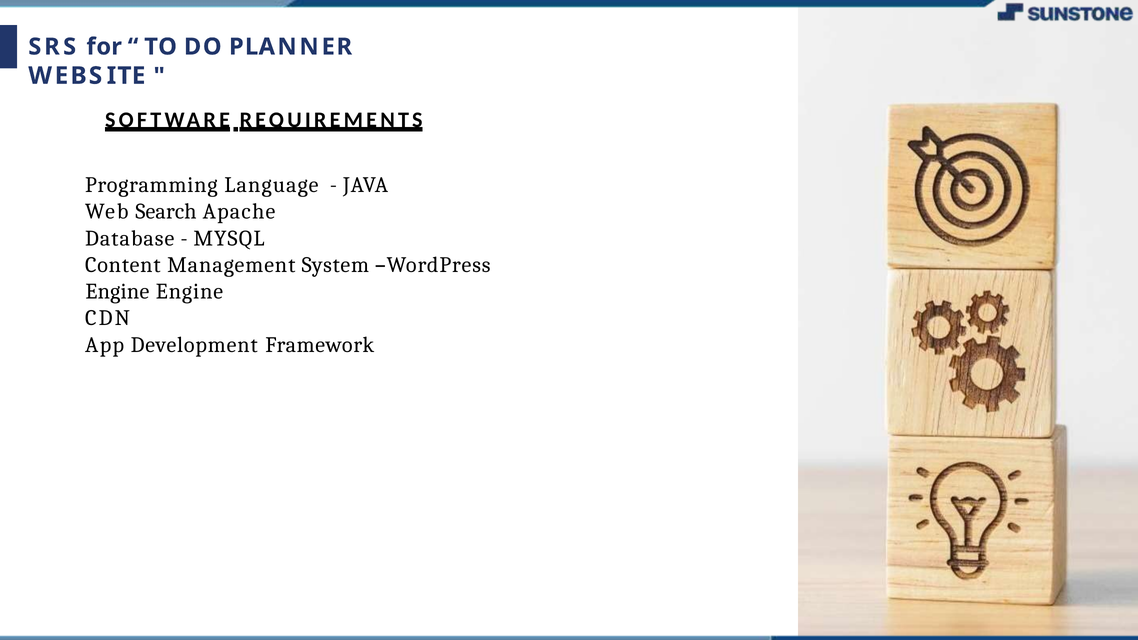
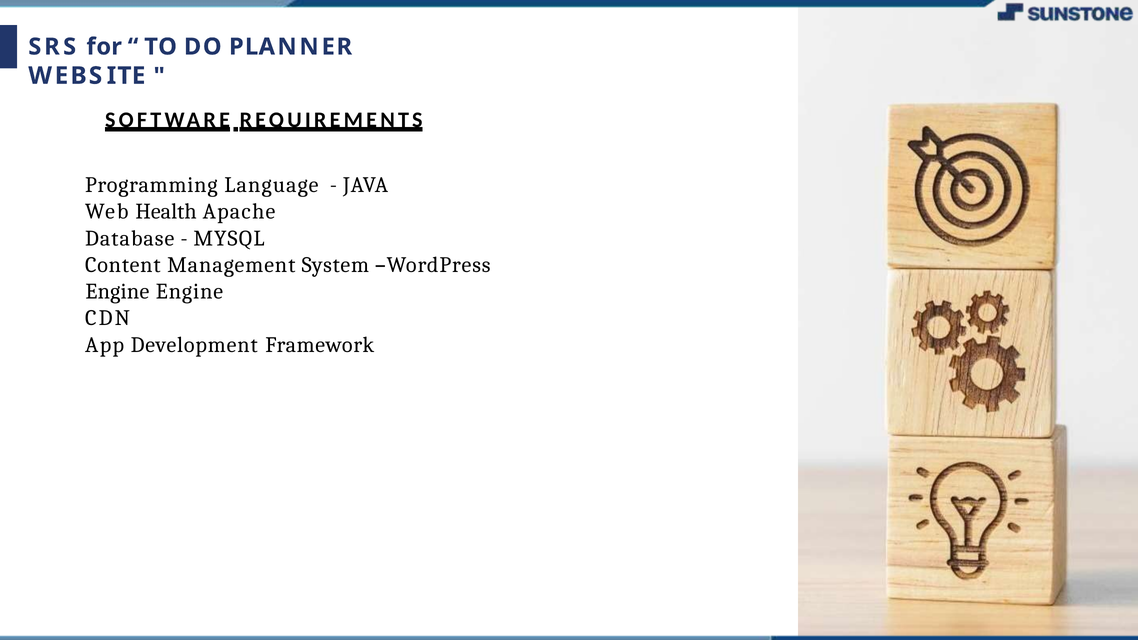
Search: Search -> Health (166, 212)
